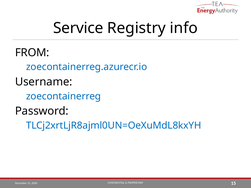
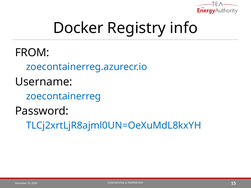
Service: Service -> Docker (78, 28)
